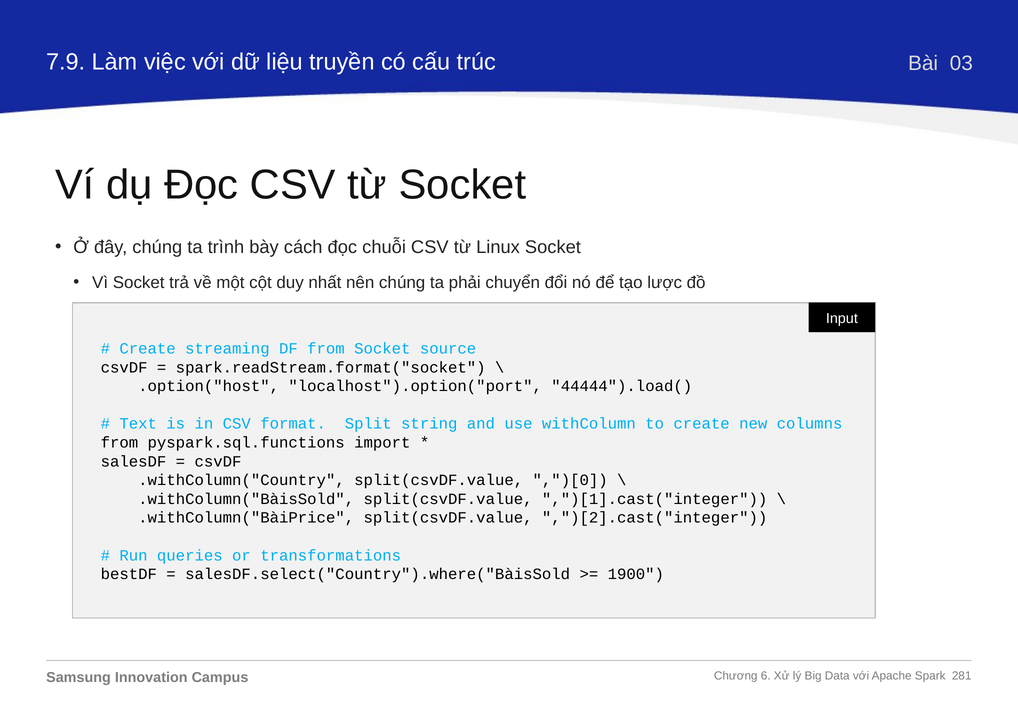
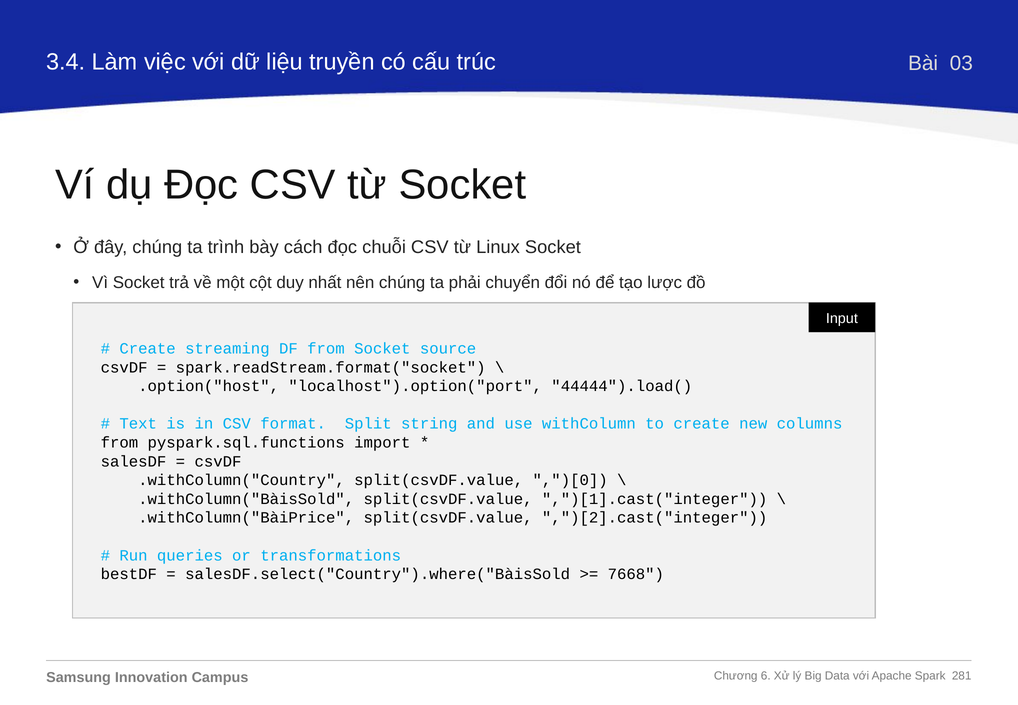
7.9: 7.9 -> 3.4 (66, 62)
1900: 1900 -> 7668 (636, 574)
